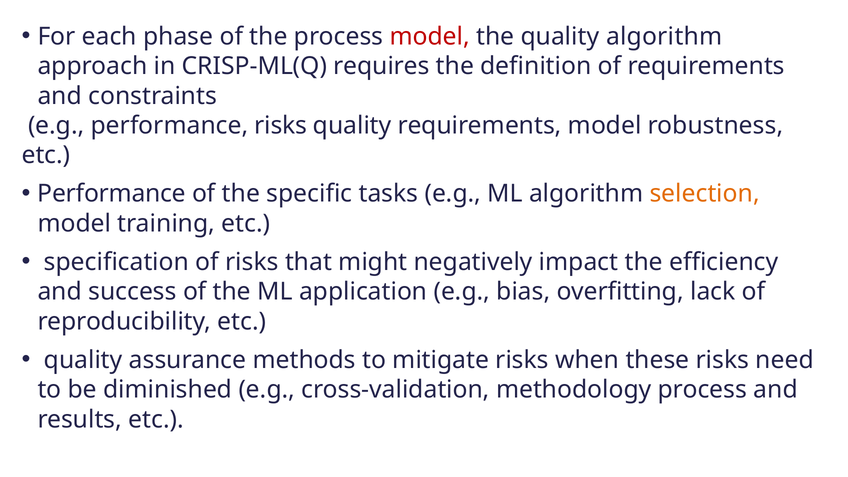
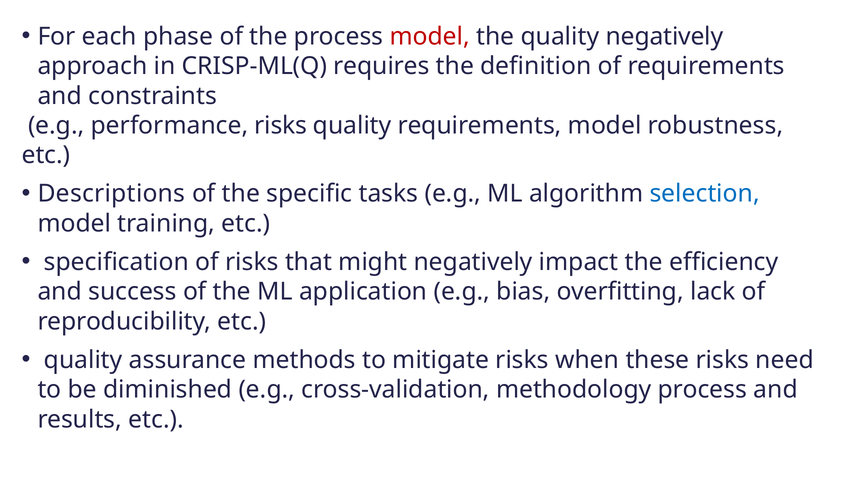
quality algorithm: algorithm -> negatively (664, 37)
Performance: Performance -> Descriptions (111, 194)
selection colour: orange -> blue (705, 194)
